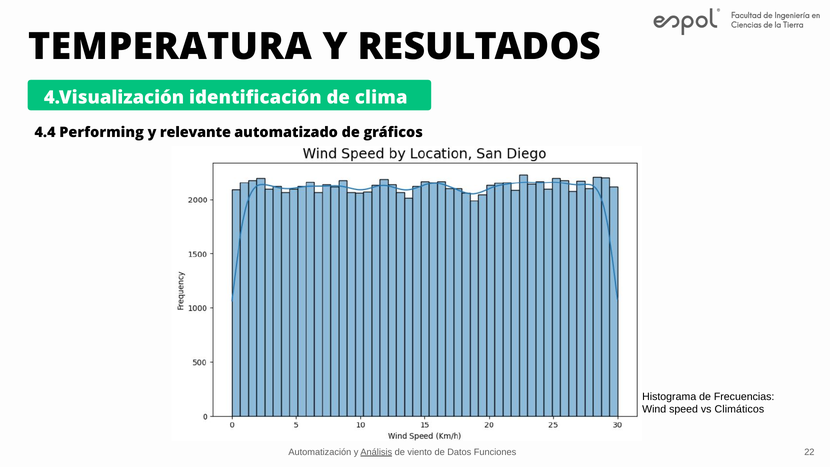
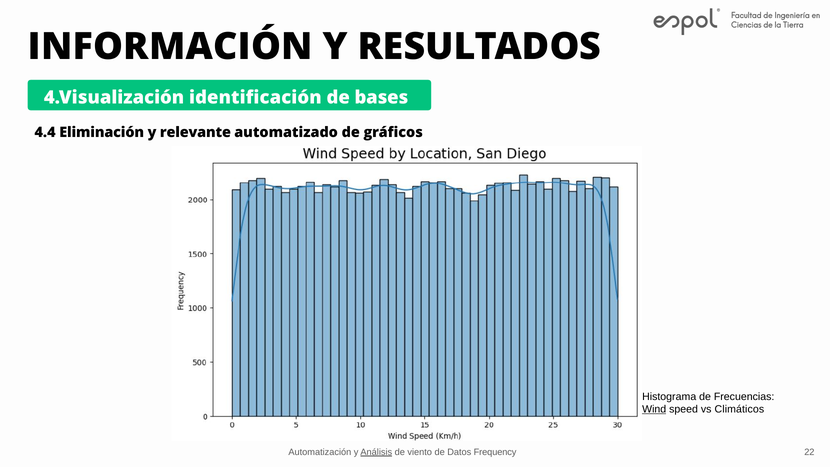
TEMPERATURA: TEMPERATURA -> INFORMACIÓN (170, 47)
clima: clima -> bases (381, 98)
Performing: Performing -> Eliminación (102, 132)
Wind underline: none -> present (654, 409)
Funciones: Funciones -> Frequency (495, 452)
